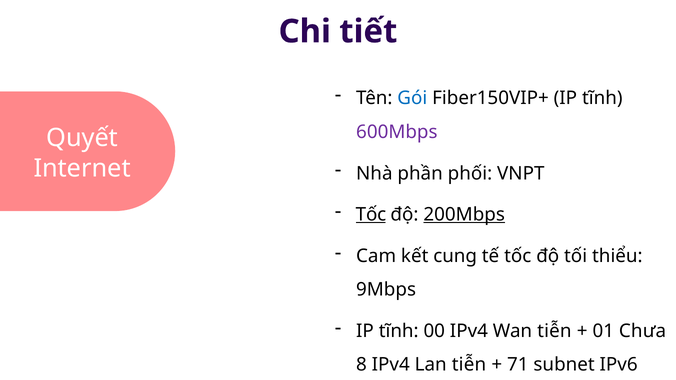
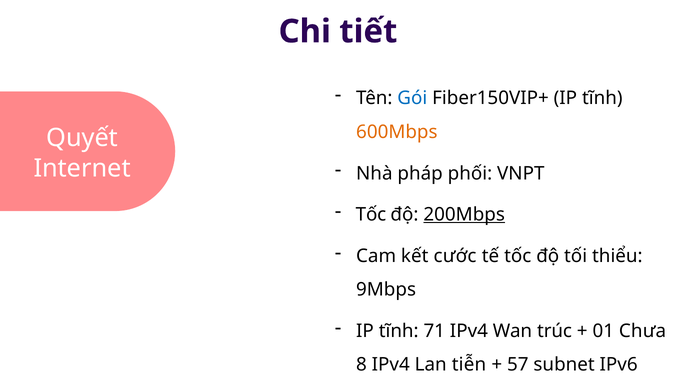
600Mbps colour: purple -> orange (397, 132)
phần: phần -> pháp (420, 173)
Tốc underline: present -> none (371, 215)
cung: cung -> cước (455, 256)
00: 00 -> 71 (434, 331)
Wan tiễn: tiễn -> trúc (555, 331)
71: 71 -> 57 (518, 365)
